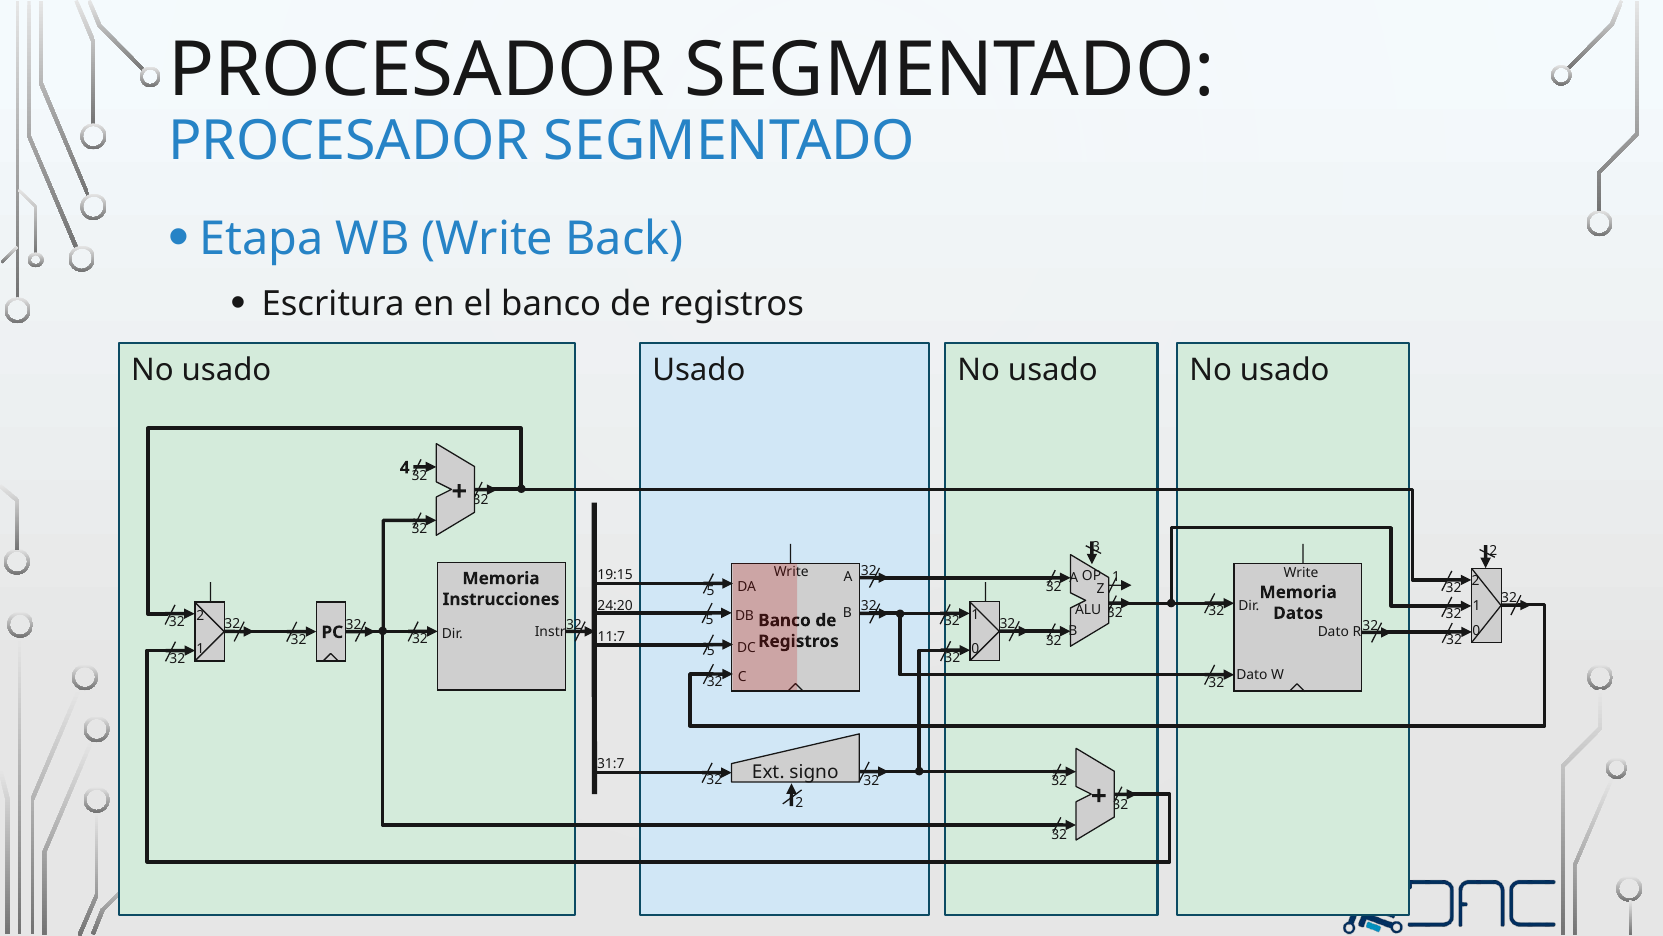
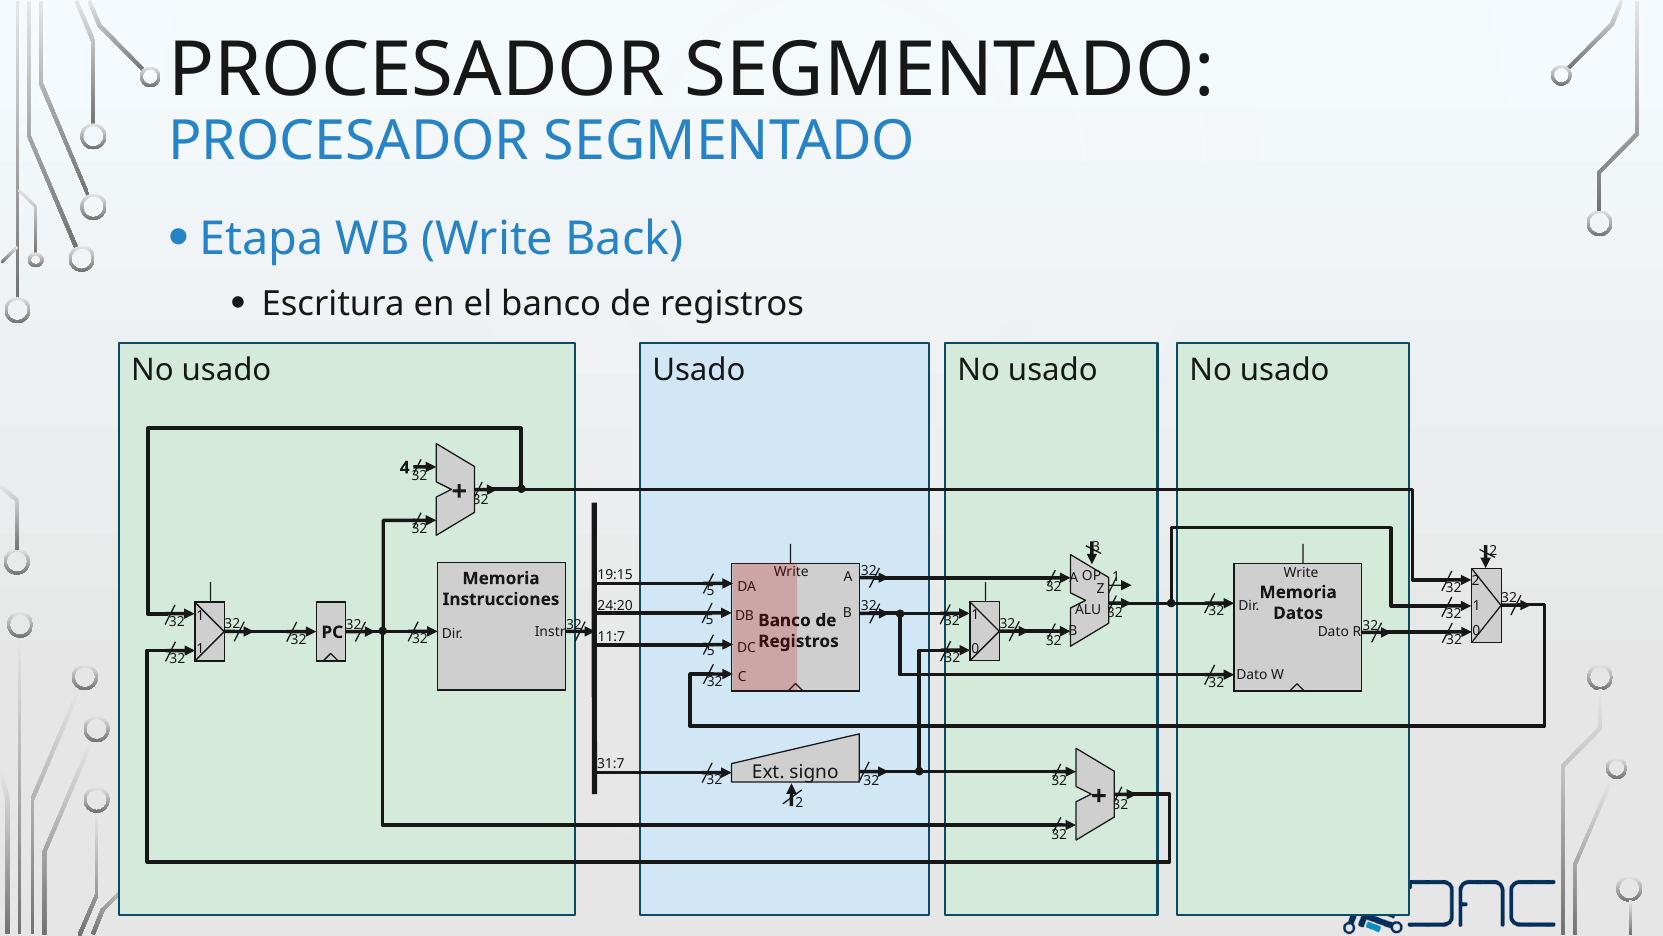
2: 2 -> 1 (200, 615)
